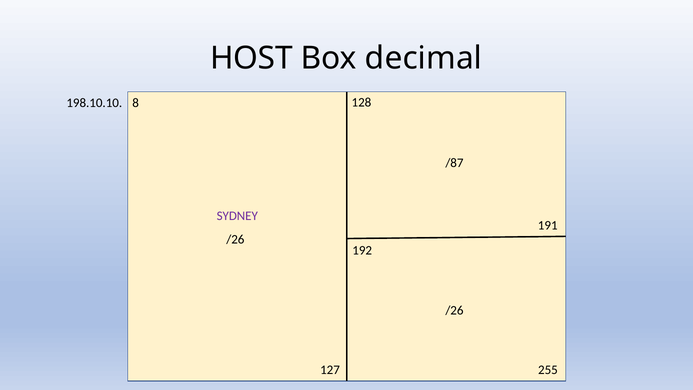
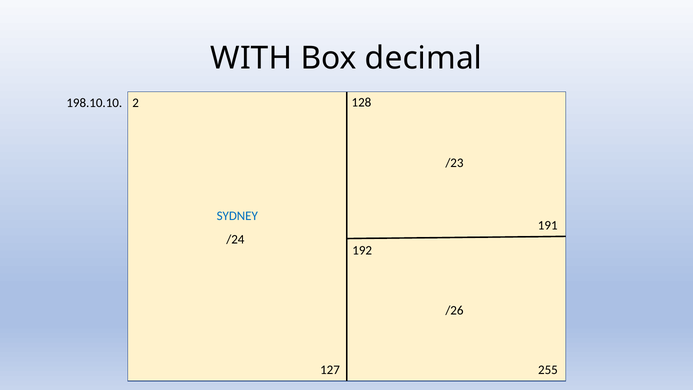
HOST: HOST -> WITH (251, 58)
8: 8 -> 2 (136, 103)
/87: /87 -> /23 (454, 163)
SYDNEY colour: purple -> blue (237, 216)
/26: /26 -> /24 (235, 239)
